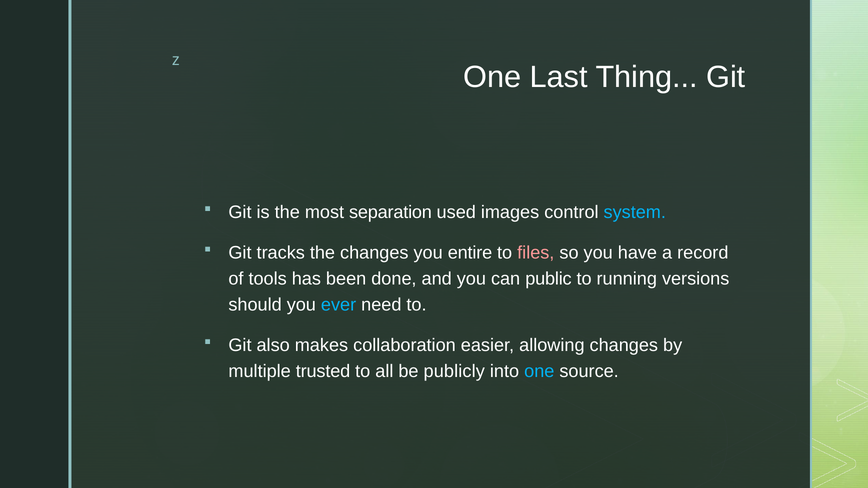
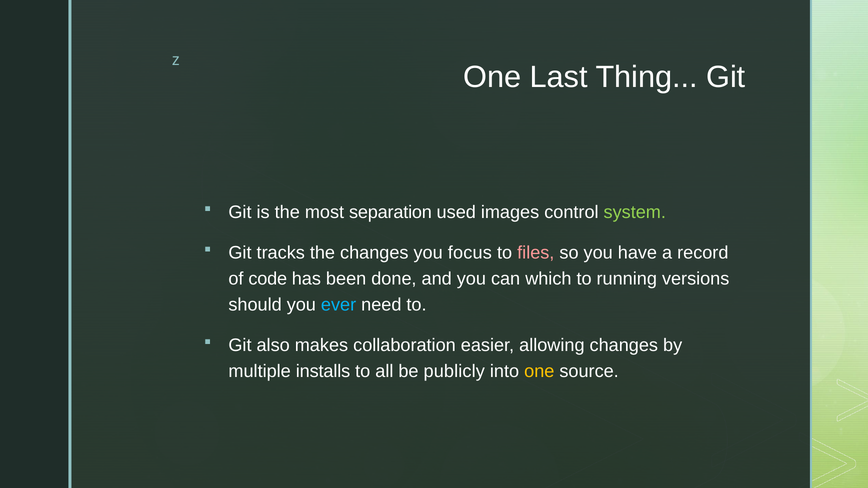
system colour: light blue -> light green (635, 212)
entire: entire -> focus (470, 253)
tools: tools -> code (268, 279)
public: public -> which (548, 279)
trusted: trusted -> installs (323, 371)
one colour: light blue -> yellow (539, 371)
